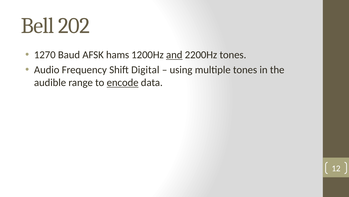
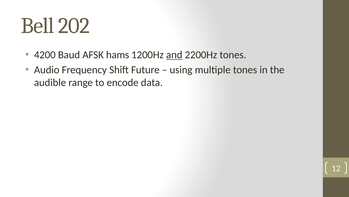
1270: 1270 -> 4200 (45, 55)
Digital: Digital -> Future (145, 70)
encode underline: present -> none (123, 82)
